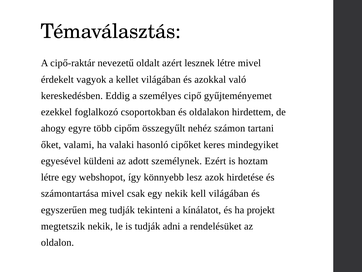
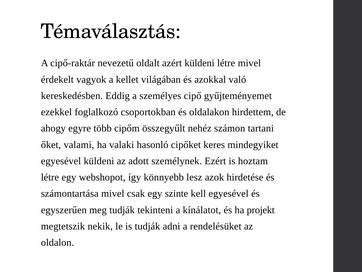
azért lesznek: lesznek -> küldeni (200, 63)
egy nekik: nekik -> szinte (177, 193)
kell világában: világában -> egyesével (229, 193)
